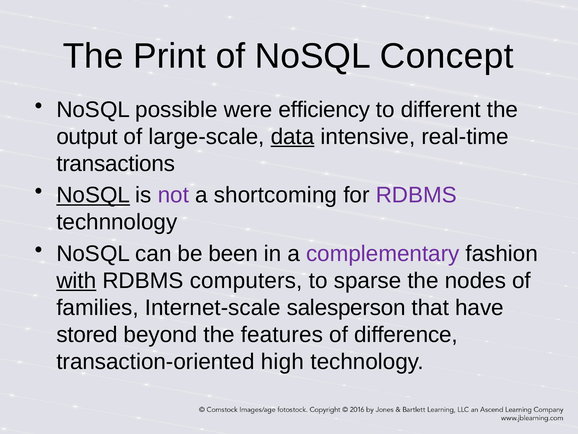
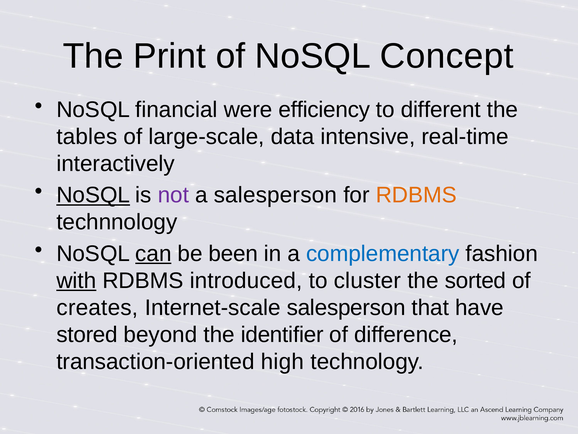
possible: possible -> financial (176, 109)
output: output -> tables (87, 136)
data underline: present -> none (293, 136)
transactions: transactions -> interactively (116, 163)
a shortcoming: shortcoming -> salesperson (275, 195)
RDBMS colour: purple -> orange (416, 195)
can underline: none -> present (153, 253)
complementary colour: purple -> blue (383, 253)
computers: computers -> introduced (246, 280)
sparse: sparse -> cluster (367, 280)
nodes: nodes -> sorted (475, 280)
families: families -> creates (97, 307)
features: features -> identifier (282, 334)
